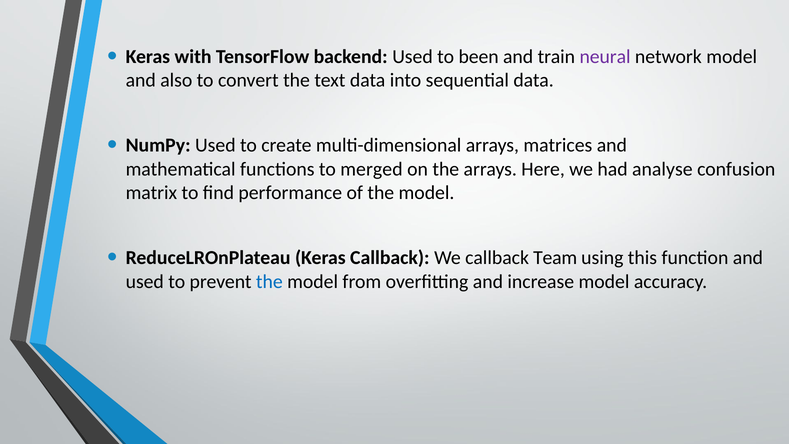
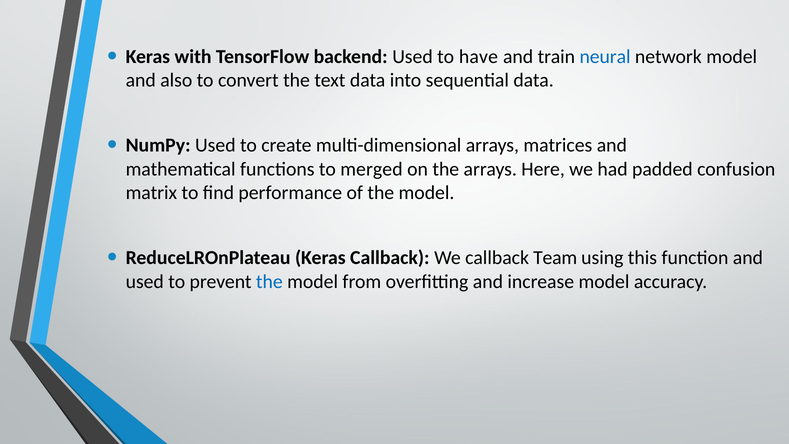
been: been -> have (478, 57)
neural colour: purple -> blue (605, 57)
analyse: analyse -> padded (662, 169)
